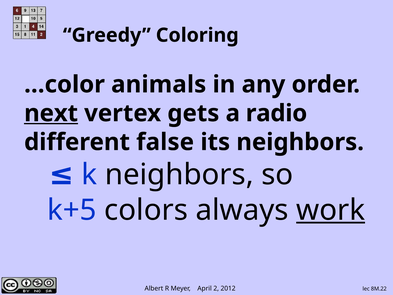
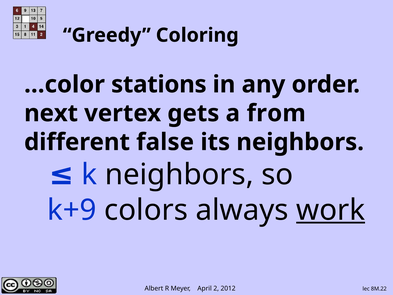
animals: animals -> stations (159, 84)
next underline: present -> none (51, 113)
radio: radio -> from (276, 113)
k+5: k+5 -> k+9 (72, 210)
